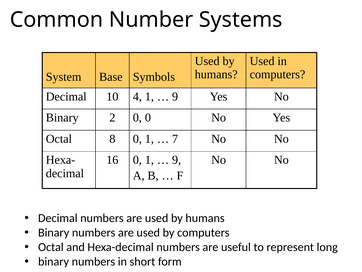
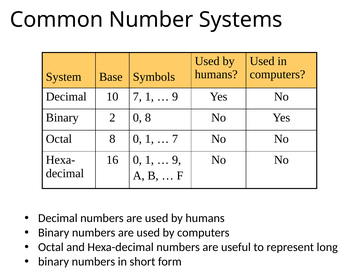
10 4: 4 -> 7 (137, 96)
0 0: 0 -> 8 (148, 117)
